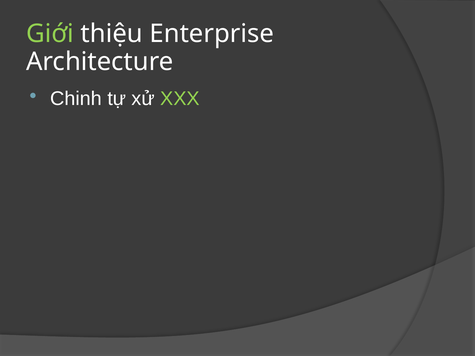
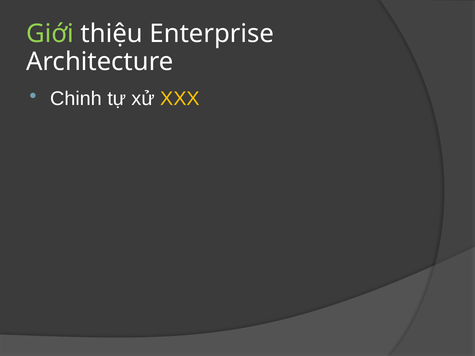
XXX colour: light green -> yellow (180, 99)
